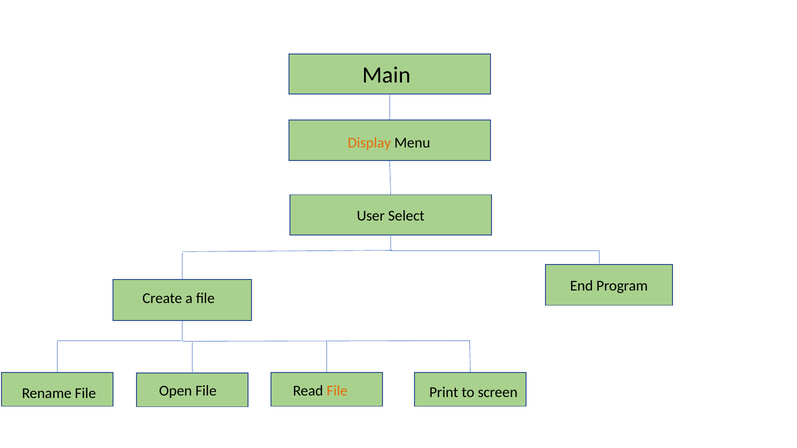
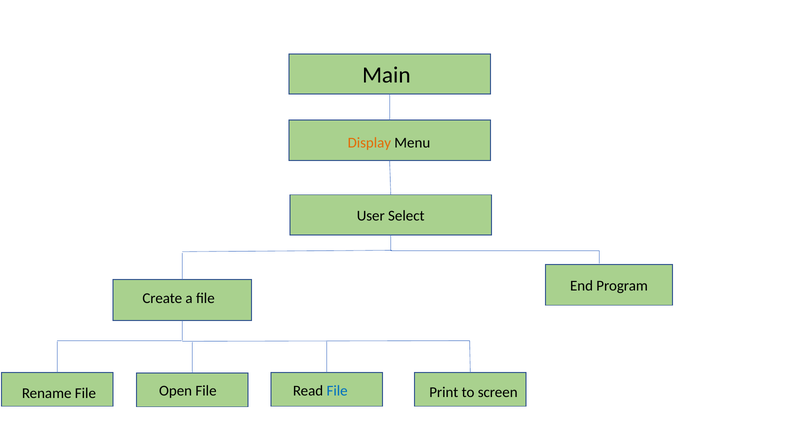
File colour: orange -> blue (337, 391)
